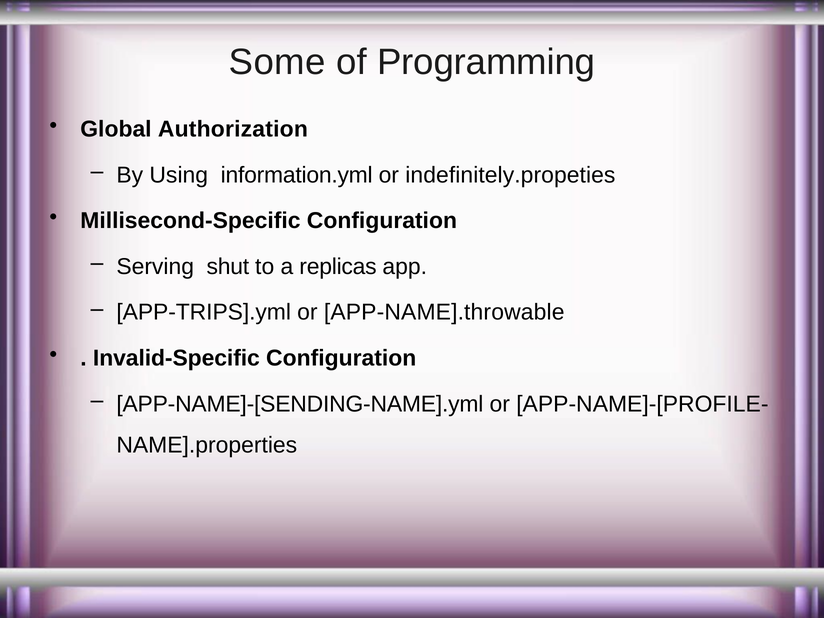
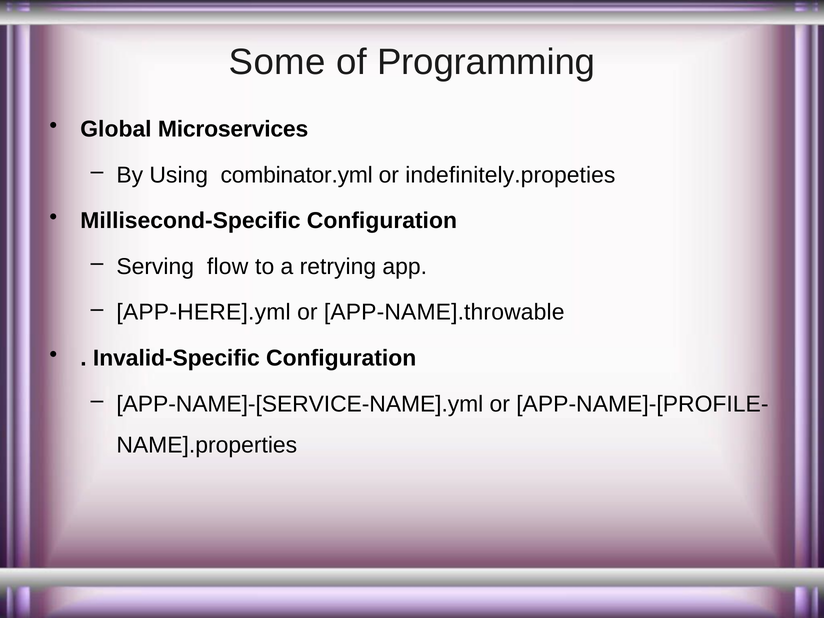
Authorization: Authorization -> Microservices (233, 129)
information.yml: information.yml -> combinator.yml (297, 175)
shut: shut -> flow (228, 267)
replicas: replicas -> retrying (338, 267)
APP-TRIPS].yml: APP-TRIPS].yml -> APP-HERE].yml (204, 312)
APP-NAME]-[SENDING-NAME].yml: APP-NAME]-[SENDING-NAME].yml -> APP-NAME]-[SERVICE-NAME].yml (300, 404)
